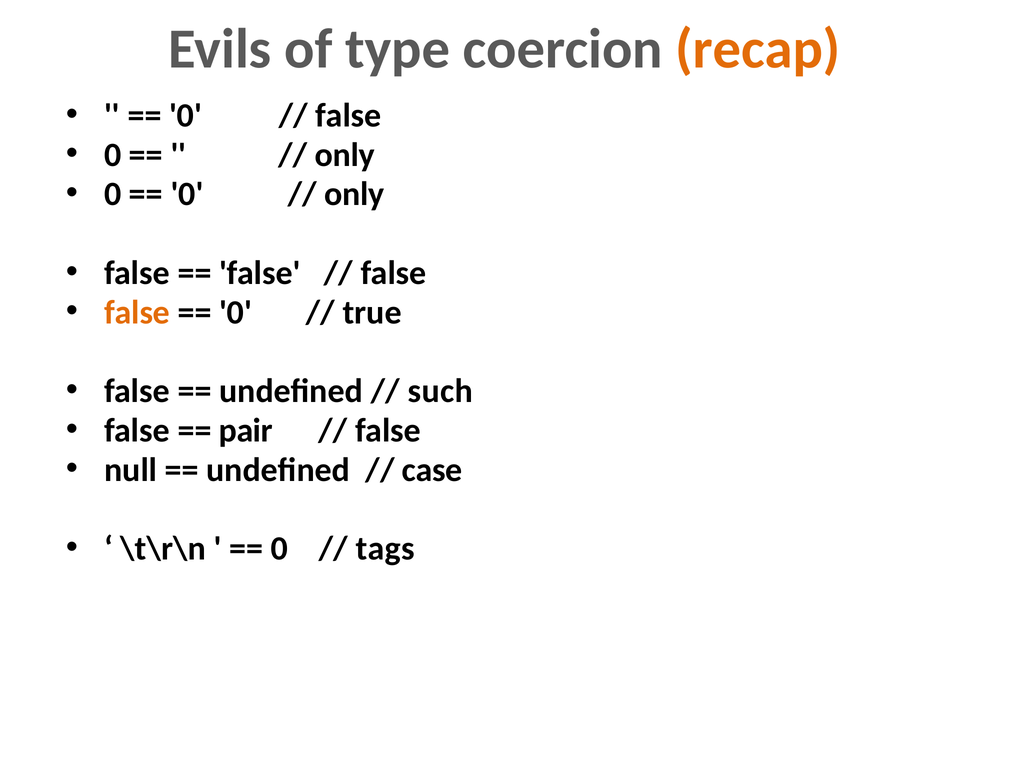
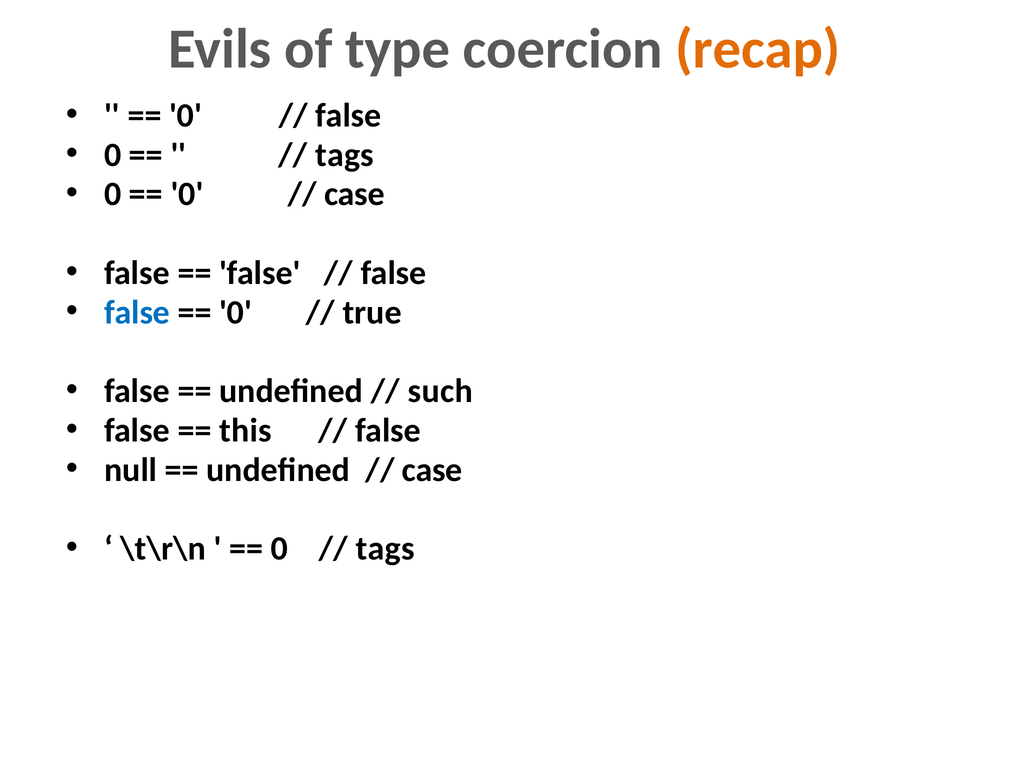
only: only -> tags (345, 155)
only: only -> case (354, 194)
false colour: orange -> blue (137, 312)
pair: pair -> this (246, 431)
